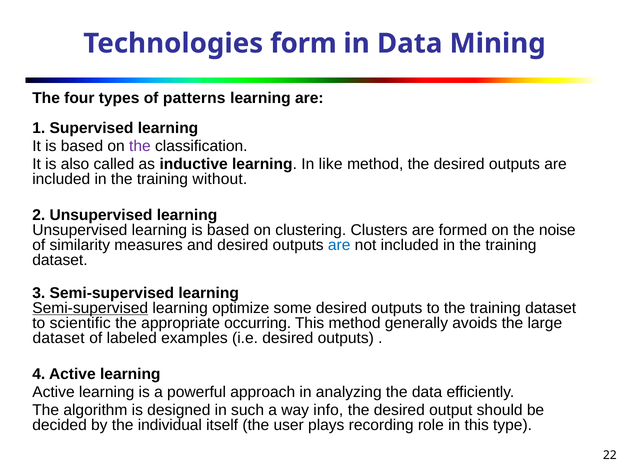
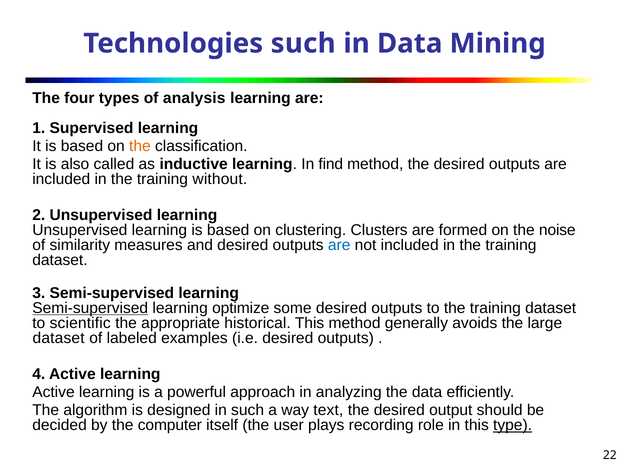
Technologies form: form -> such (303, 43)
patterns: patterns -> analysis (194, 98)
the colour: purple -> orange (140, 146)
like: like -> find (331, 164)
occurring: occurring -> historical (258, 323)
info: info -> text (328, 410)
individual: individual -> computer (170, 425)
type underline: none -> present (513, 425)
